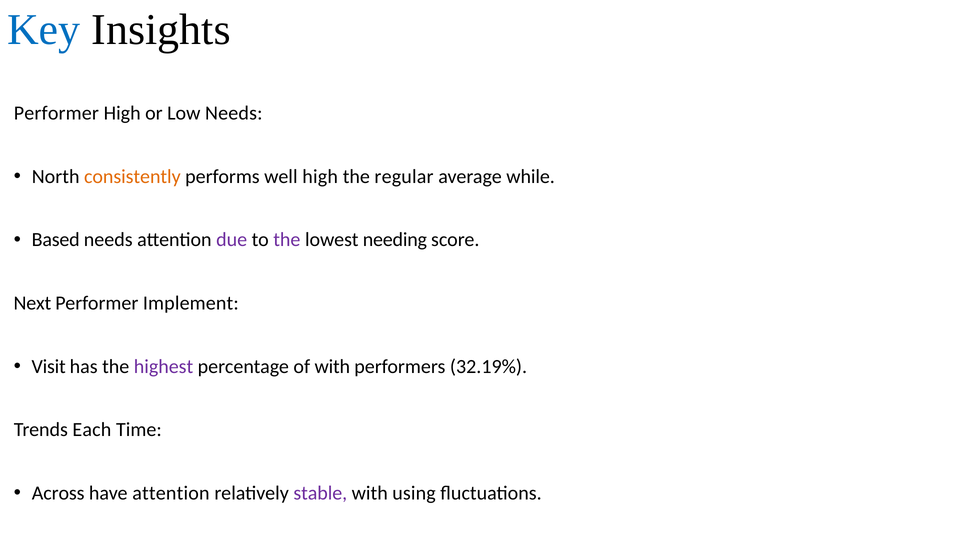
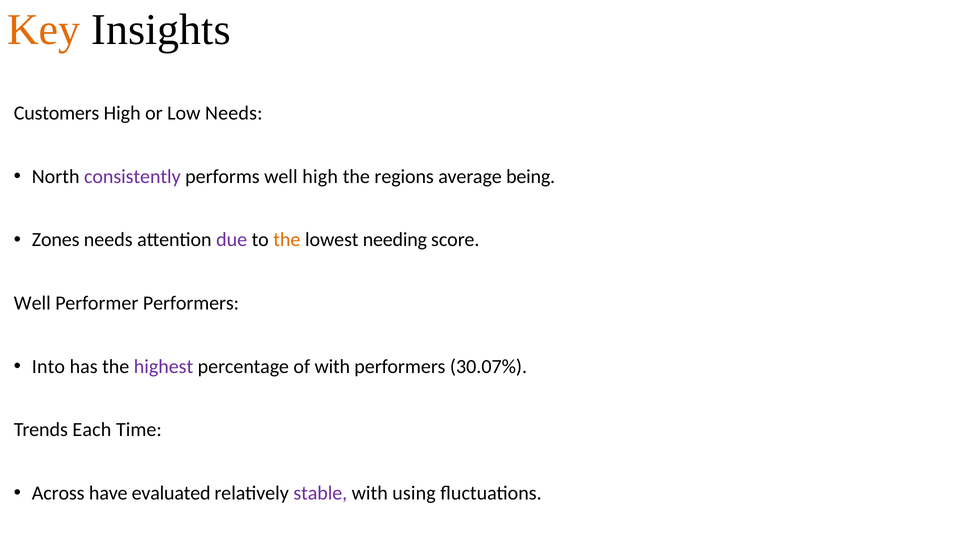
Key colour: blue -> orange (44, 30)
Performer: Performer -> Customers (57, 113)
consistently colour: orange -> purple (132, 177)
regular: regular -> regions (404, 177)
while: while -> being (531, 177)
Based: Based -> Zones (56, 240)
the colour: purple -> orange (287, 240)
Next: Next -> Well (32, 303)
Performer Implement: Implement -> Performers (191, 303)
Visit: Visit -> Into (48, 366)
32.19%: 32.19% -> 30.07% (489, 366)
have attention: attention -> evaluated (171, 493)
